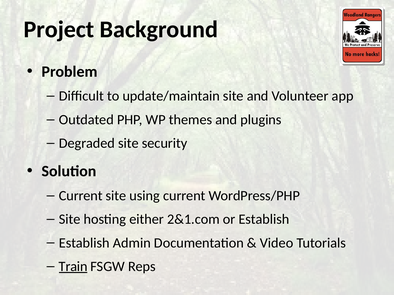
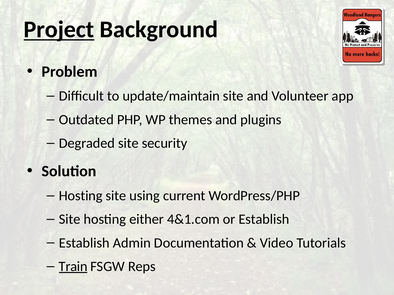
Project underline: none -> present (59, 30)
Current: Current -> Hosting (81, 196)
2&1.com: 2&1.com -> 4&1.com (193, 220)
